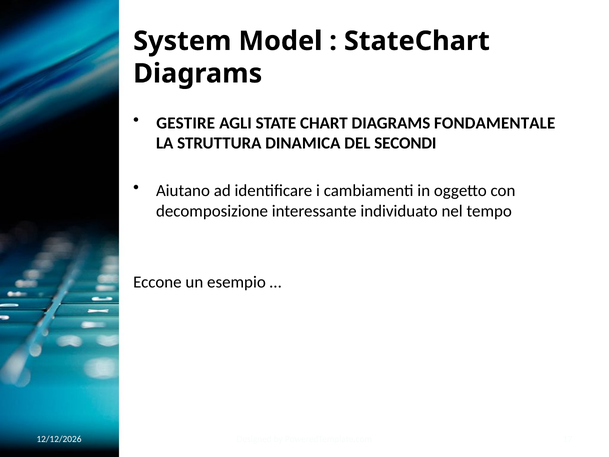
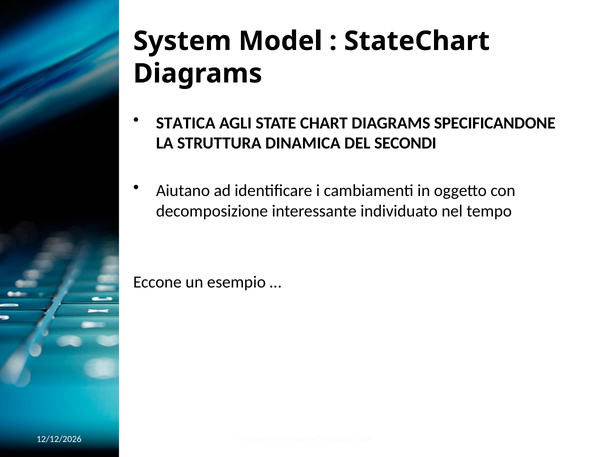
GESTIRE: GESTIRE -> STATICA (186, 123)
FONDAMENTALE: FONDAMENTALE -> SPECIFICANDONE (495, 123)
